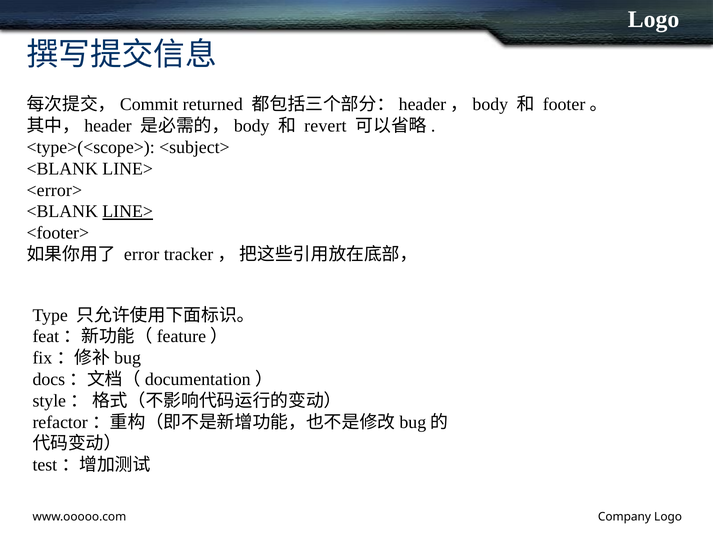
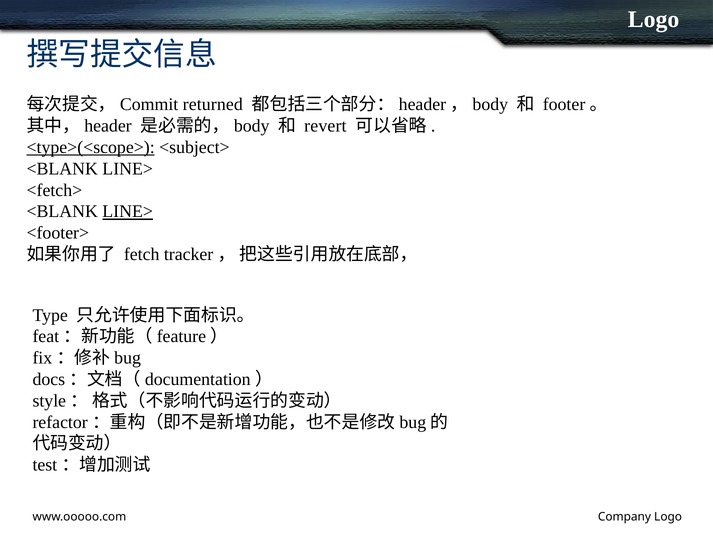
<type>(<scope> underline: none -> present (91, 147)
<error>: <error> -> <fetch> (54, 190)
error: error -> fetch (142, 254)
